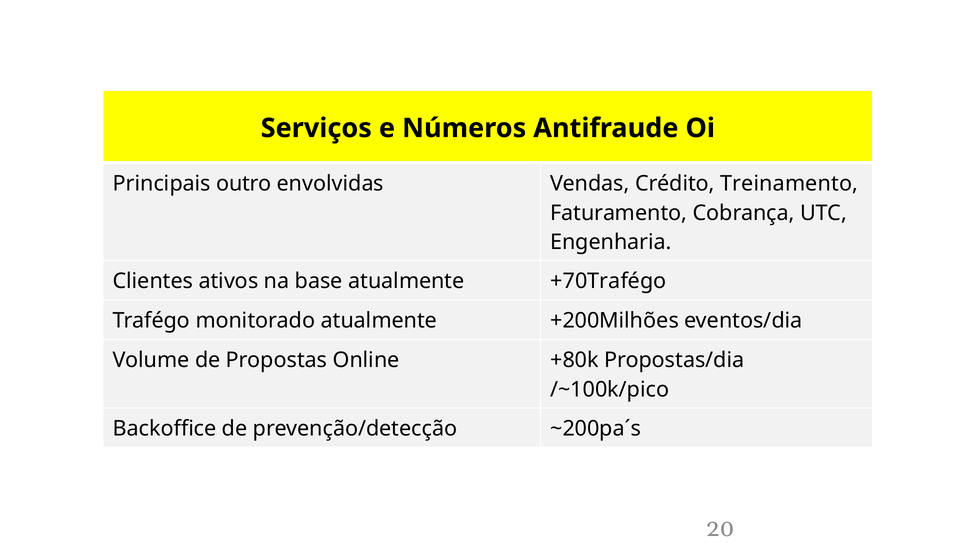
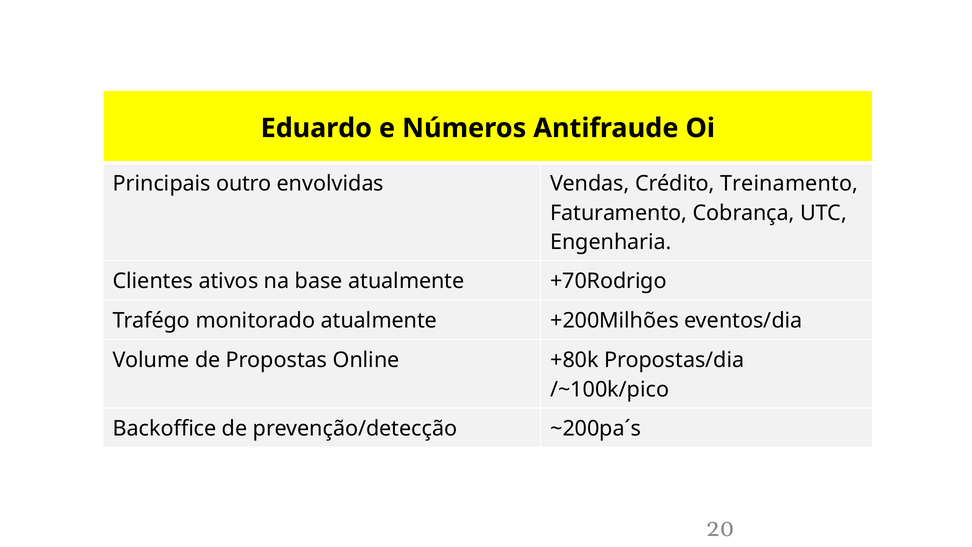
Serviços: Serviços -> Eduardo (316, 128)
+70Trafégo: +70Trafégo -> +70Rodrigo (608, 281)
